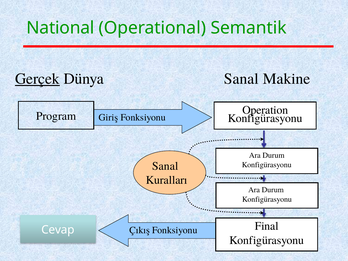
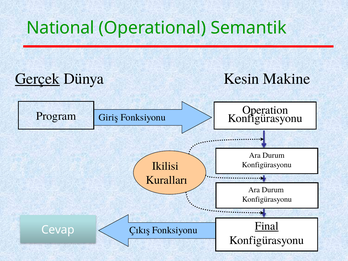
Sanal: Sanal -> Kesin (241, 79)
Sanal: Sanal -> Ikilisi (165, 166)
Final underline: none -> present (267, 226)
